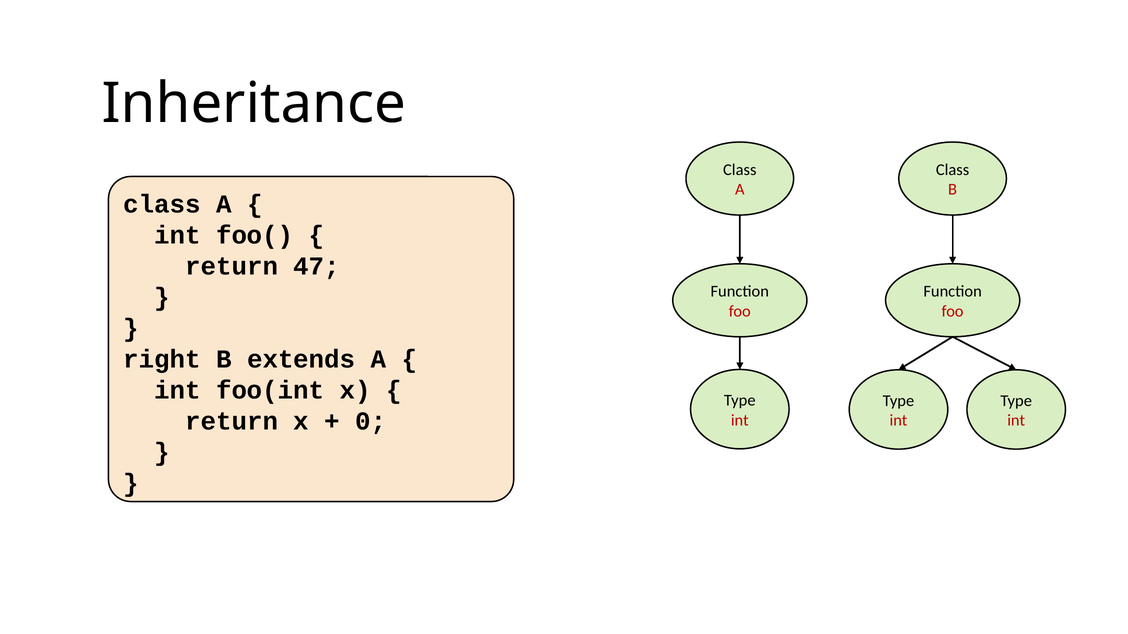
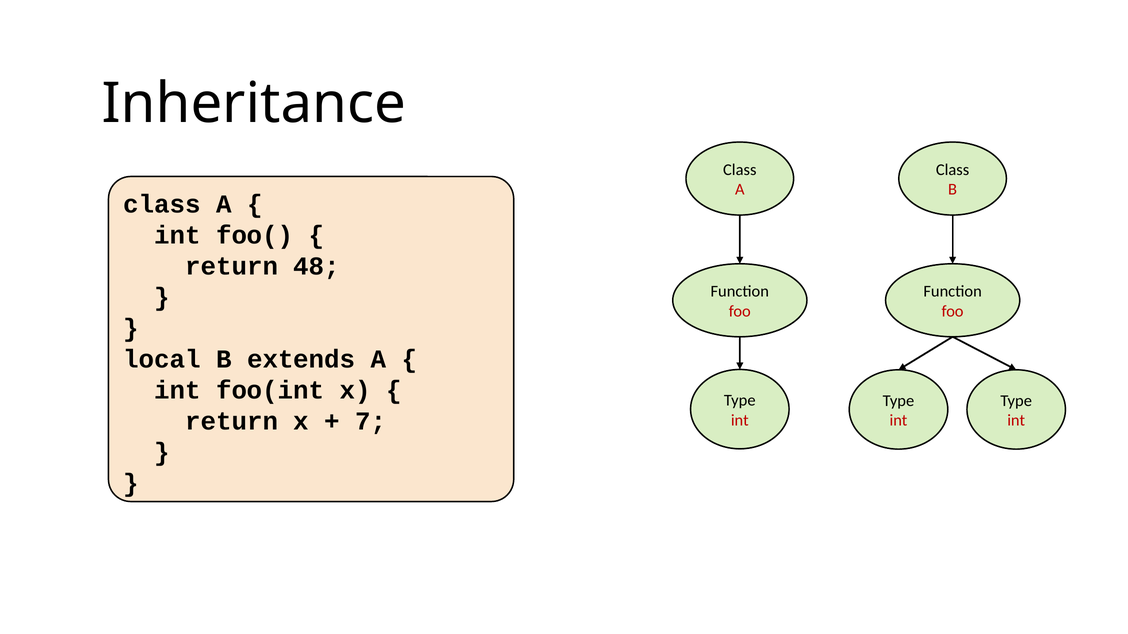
47: 47 -> 48 (317, 267)
right: right -> local (162, 360)
0: 0 -> 7 (371, 422)
